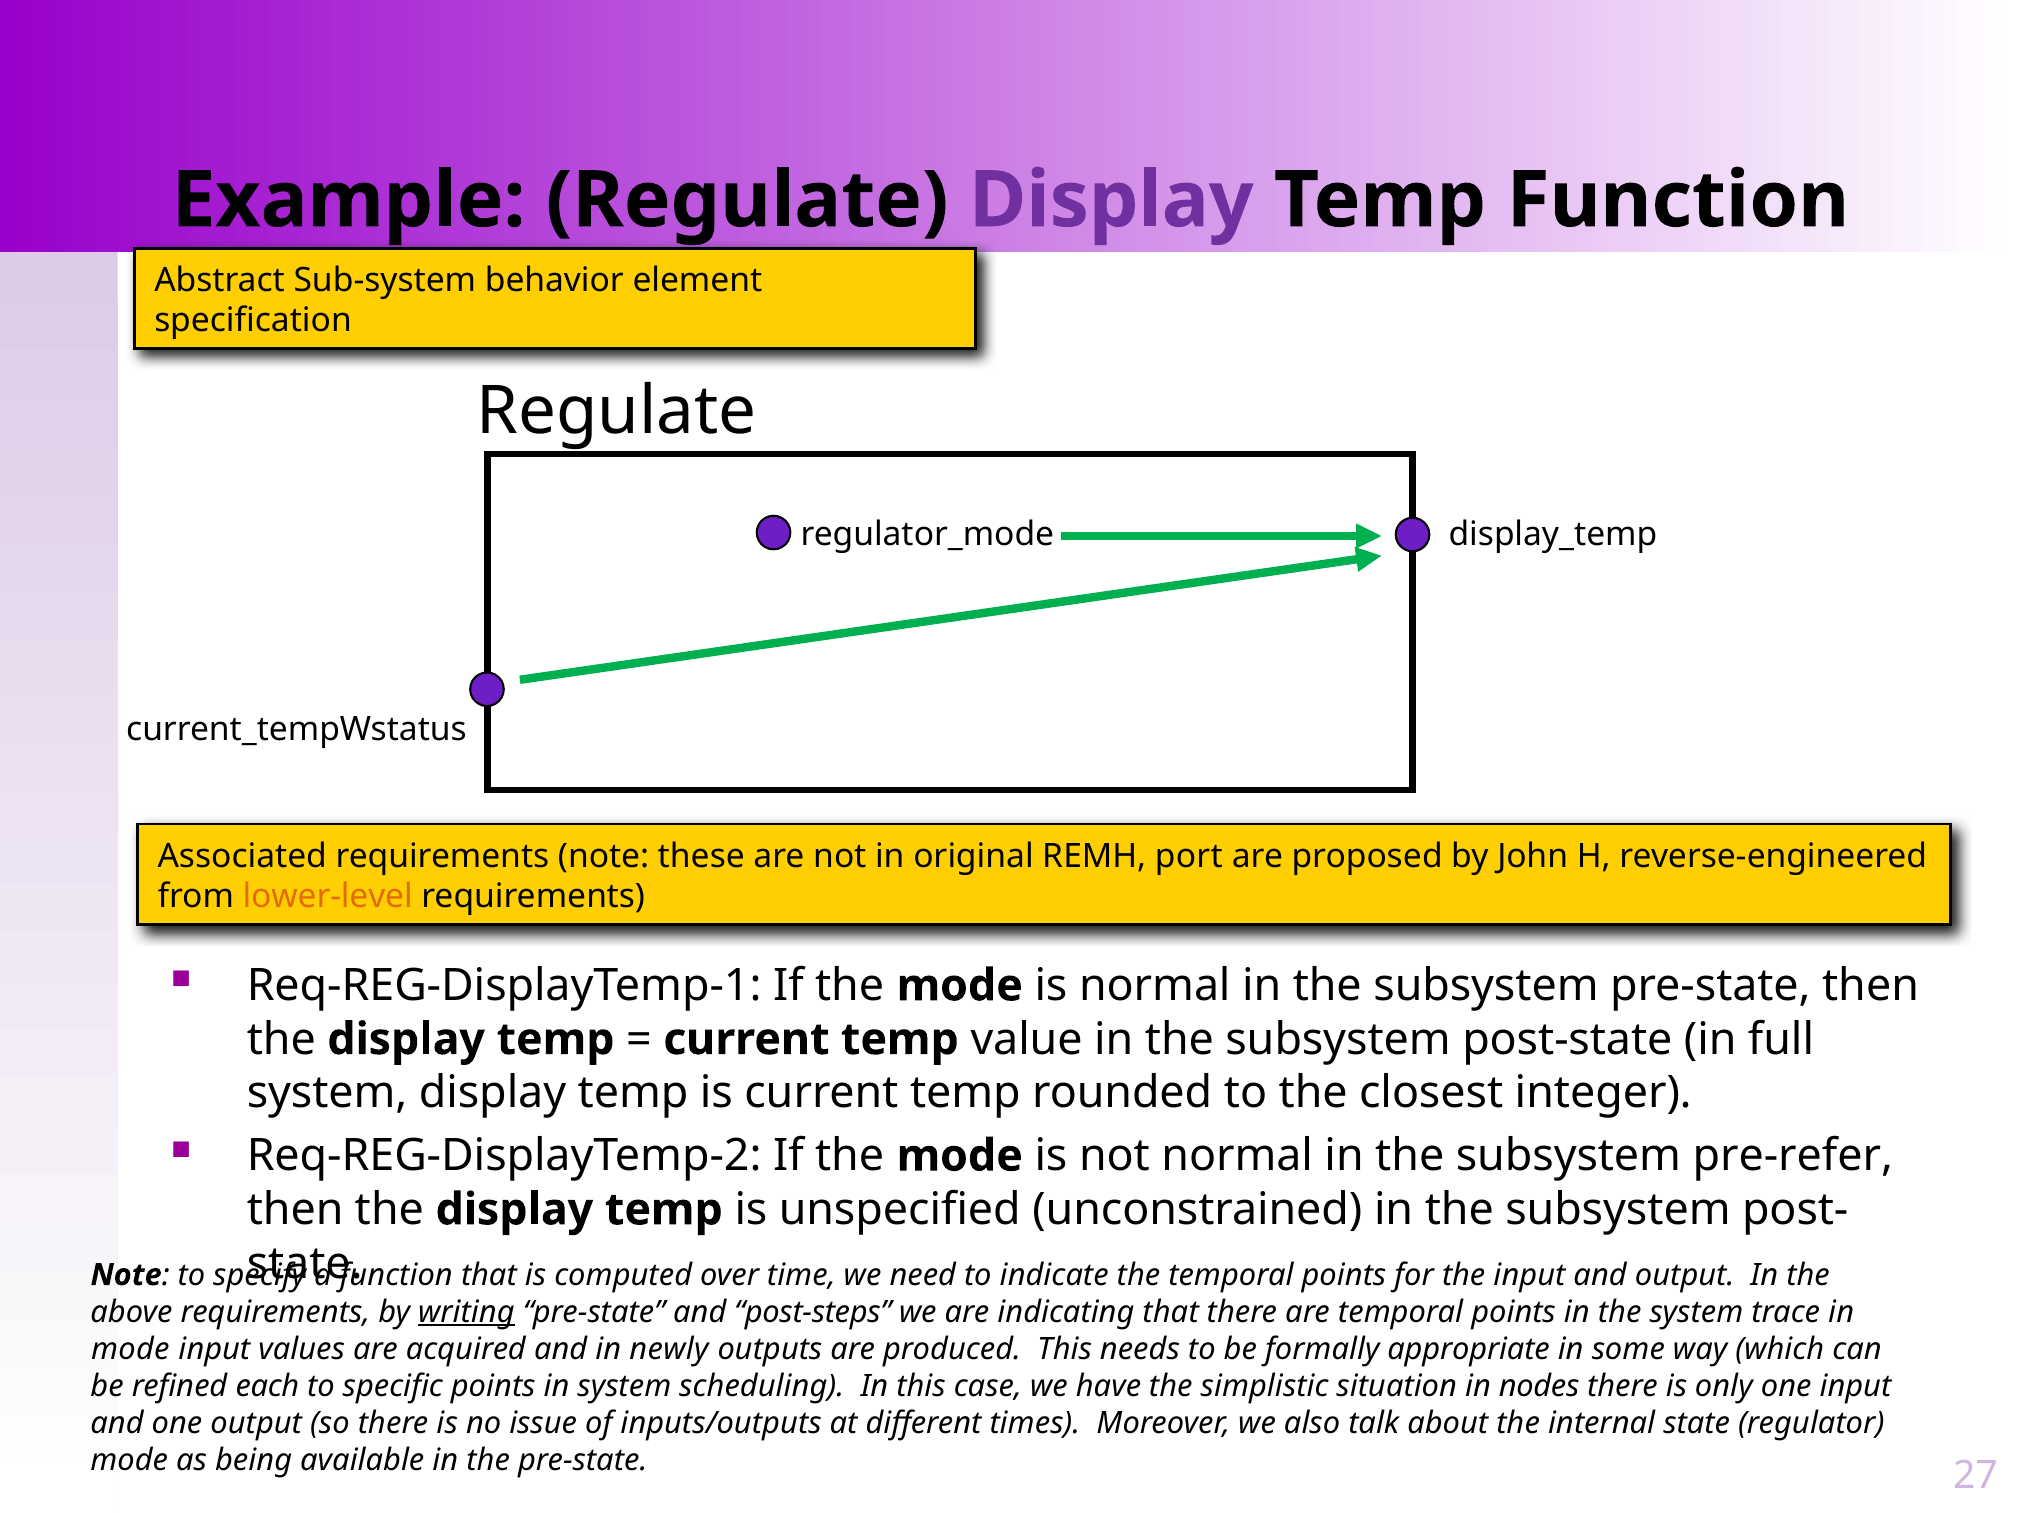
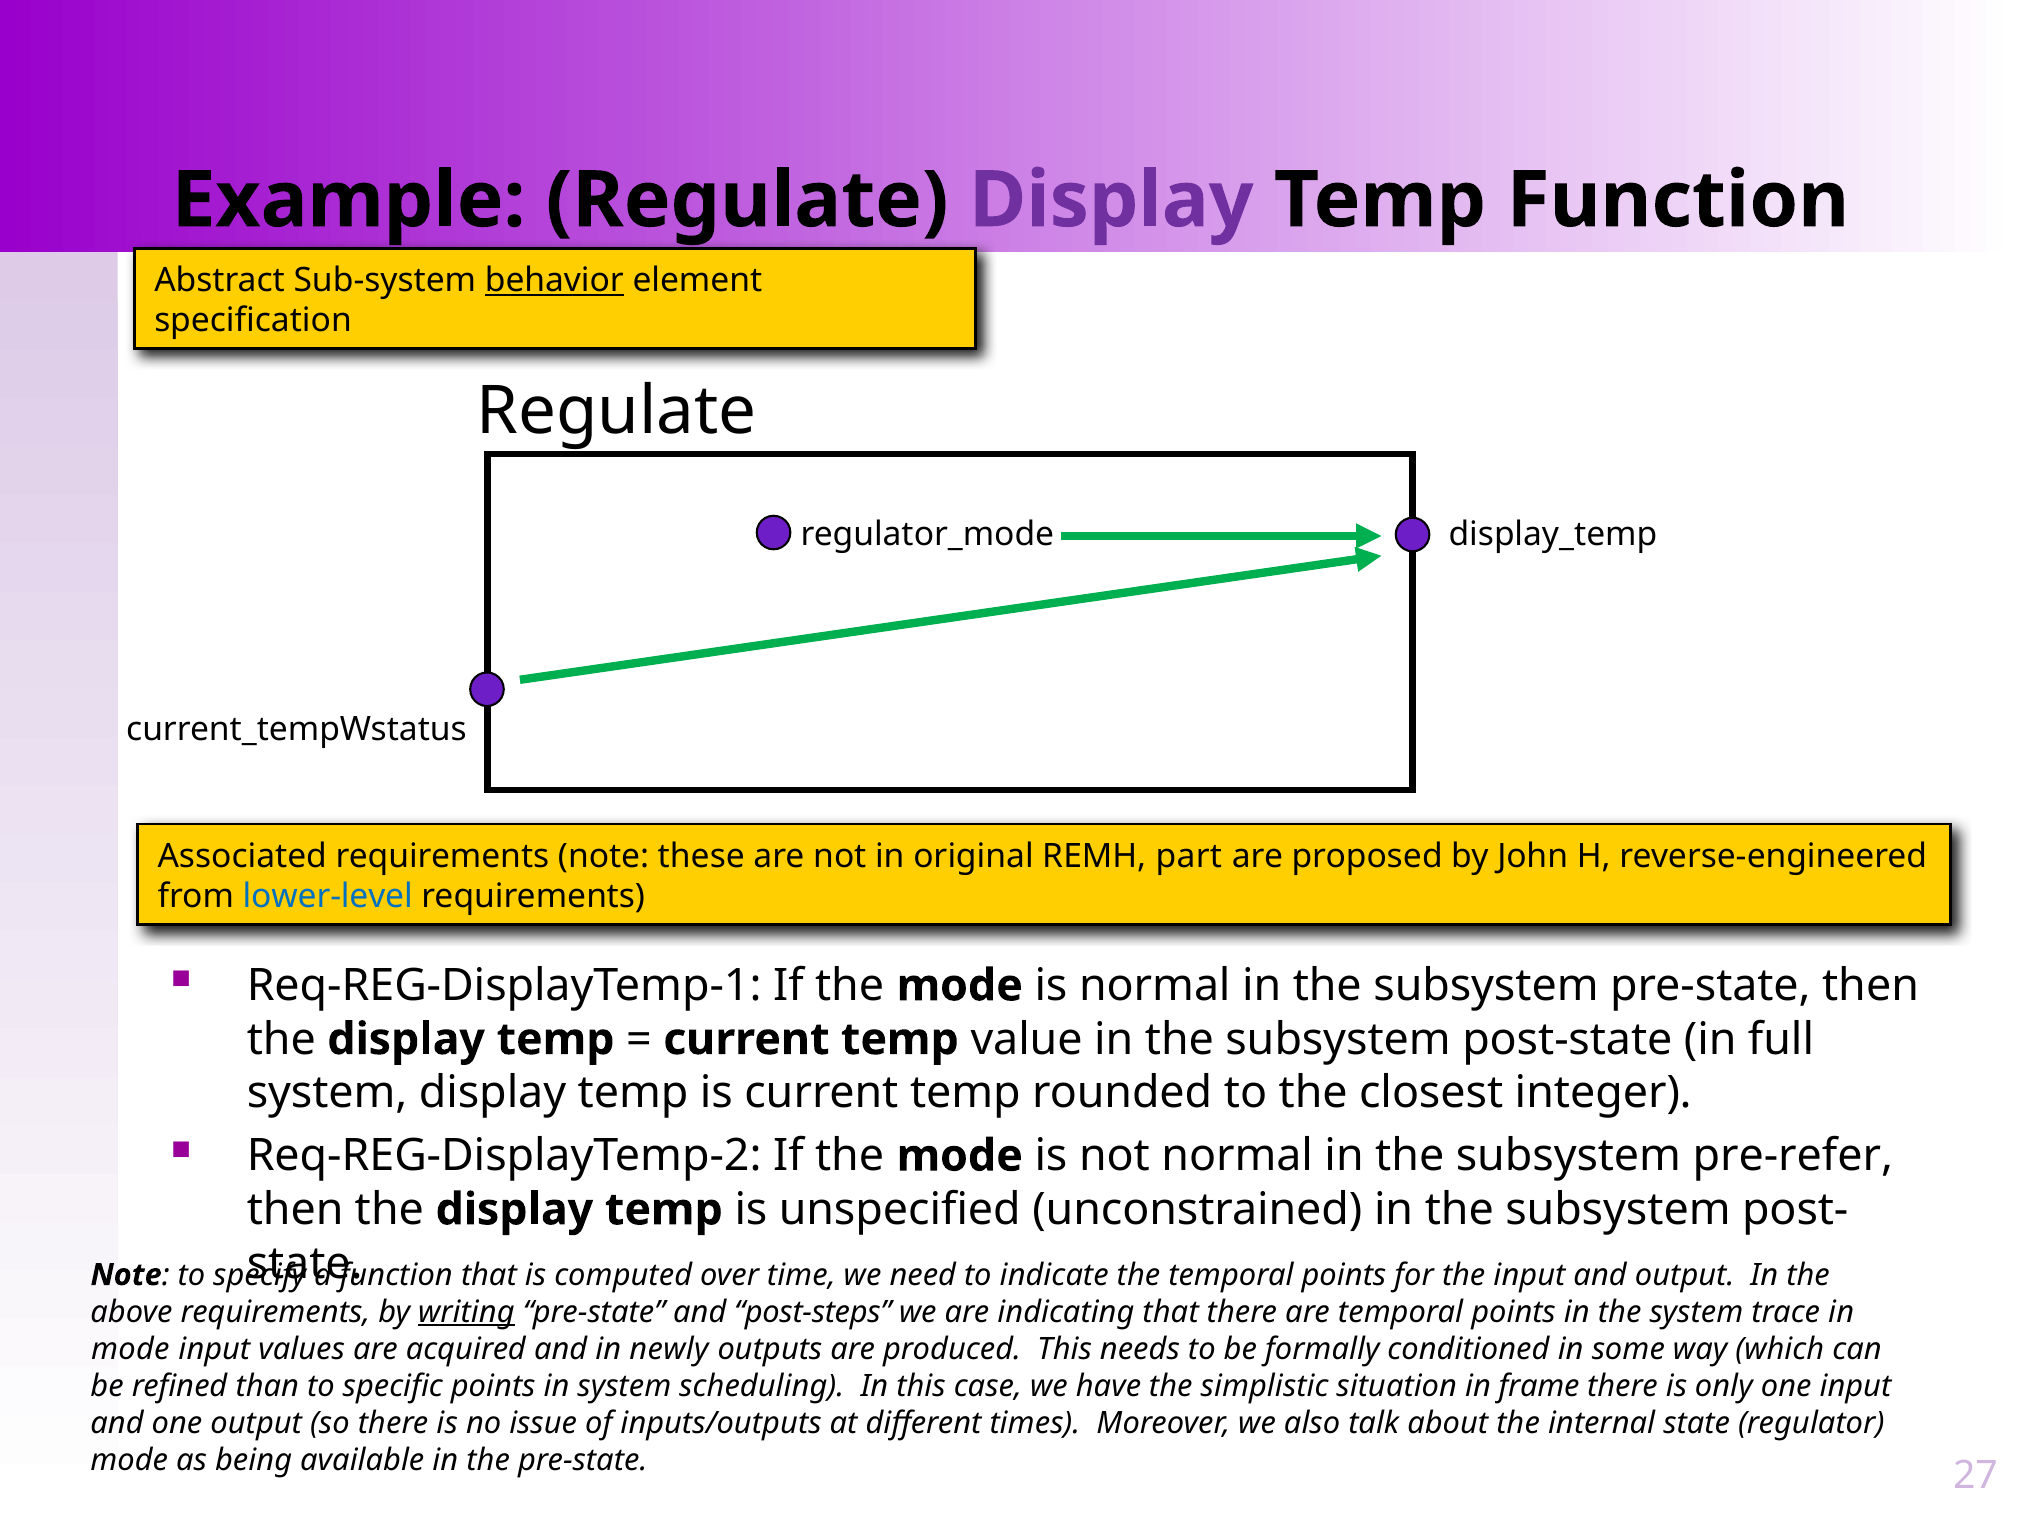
behavior underline: none -> present (554, 281)
port: port -> part (1189, 857)
lower-level colour: orange -> blue (328, 897)
appropriate: appropriate -> conditioned (1468, 1349)
each: each -> than (267, 1386)
nodes: nodes -> frame (1539, 1386)
